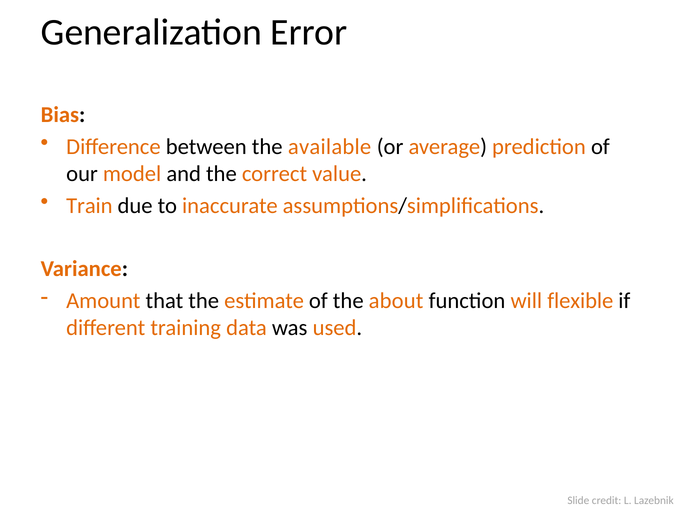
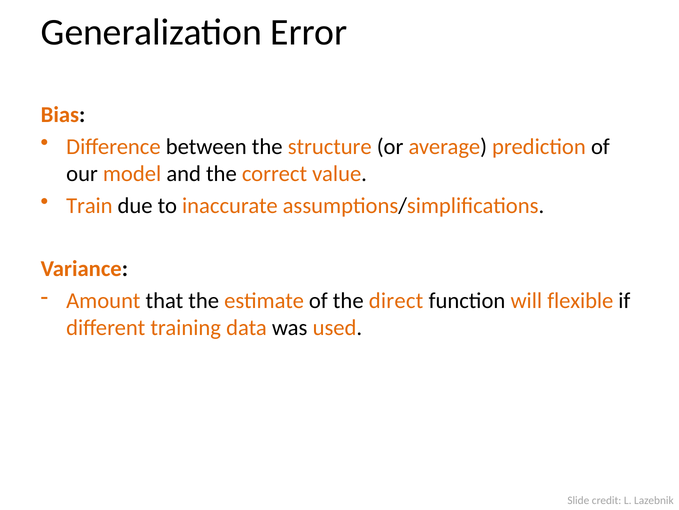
available: available -> structure (330, 146)
about: about -> direct (396, 300)
